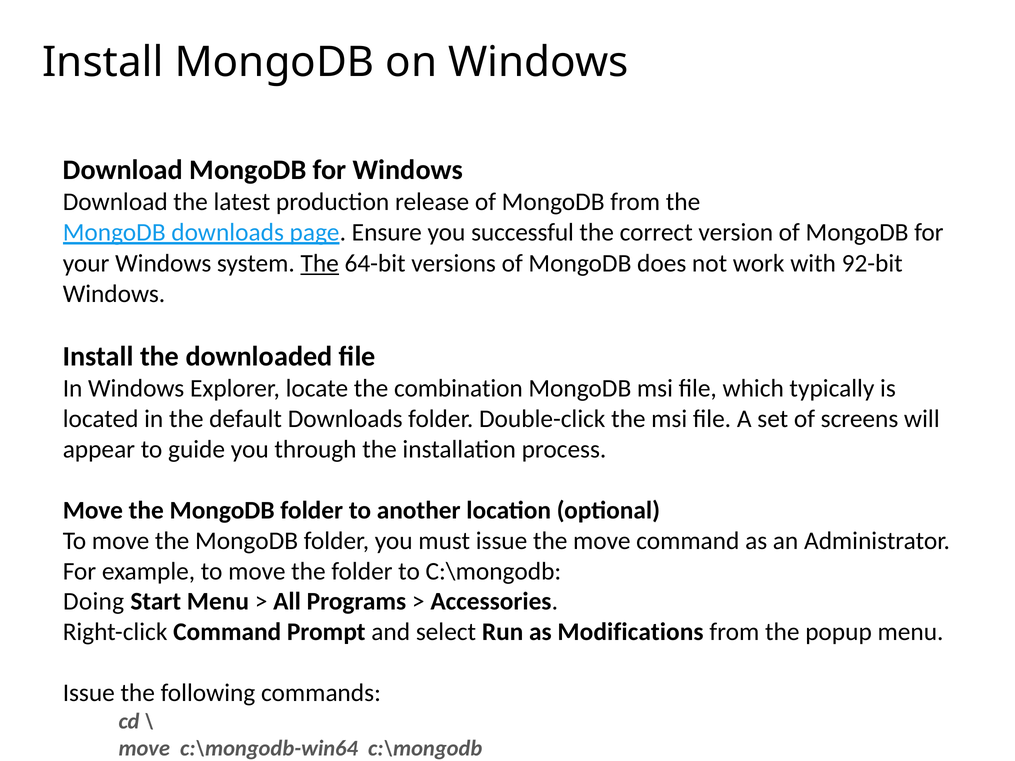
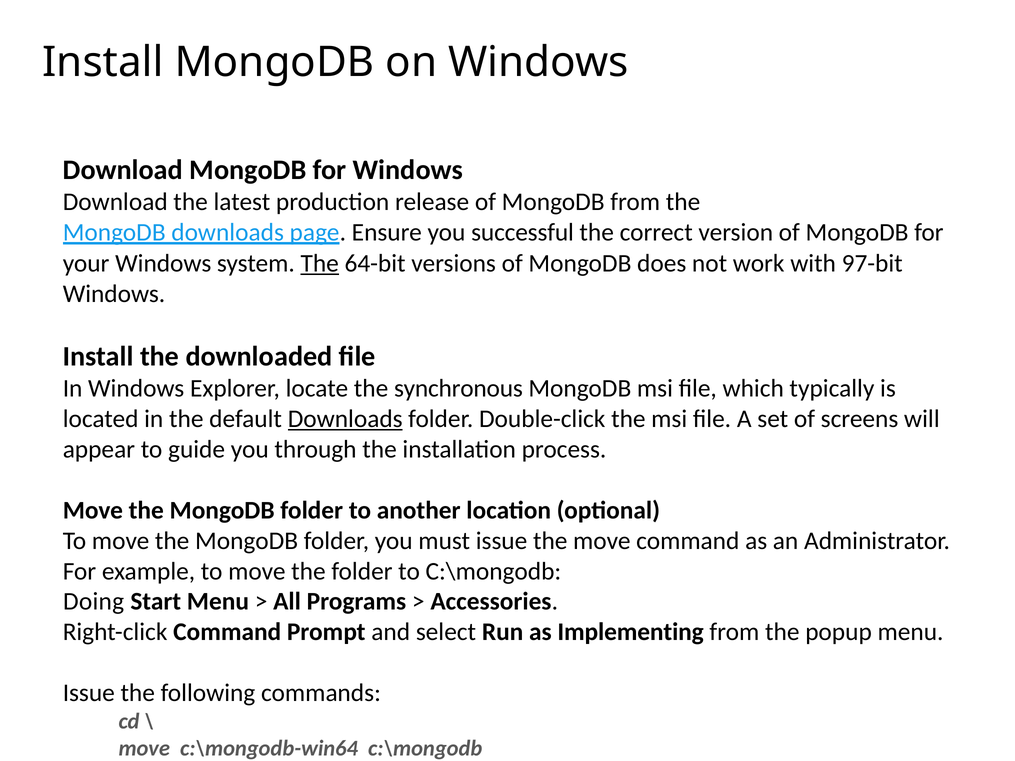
92-bit: 92-bit -> 97-bit (872, 263)
combination: combination -> synchronous (458, 389)
Downloads underline: none -> present (345, 419)
Modifications: Modifications -> Implementing (631, 632)
